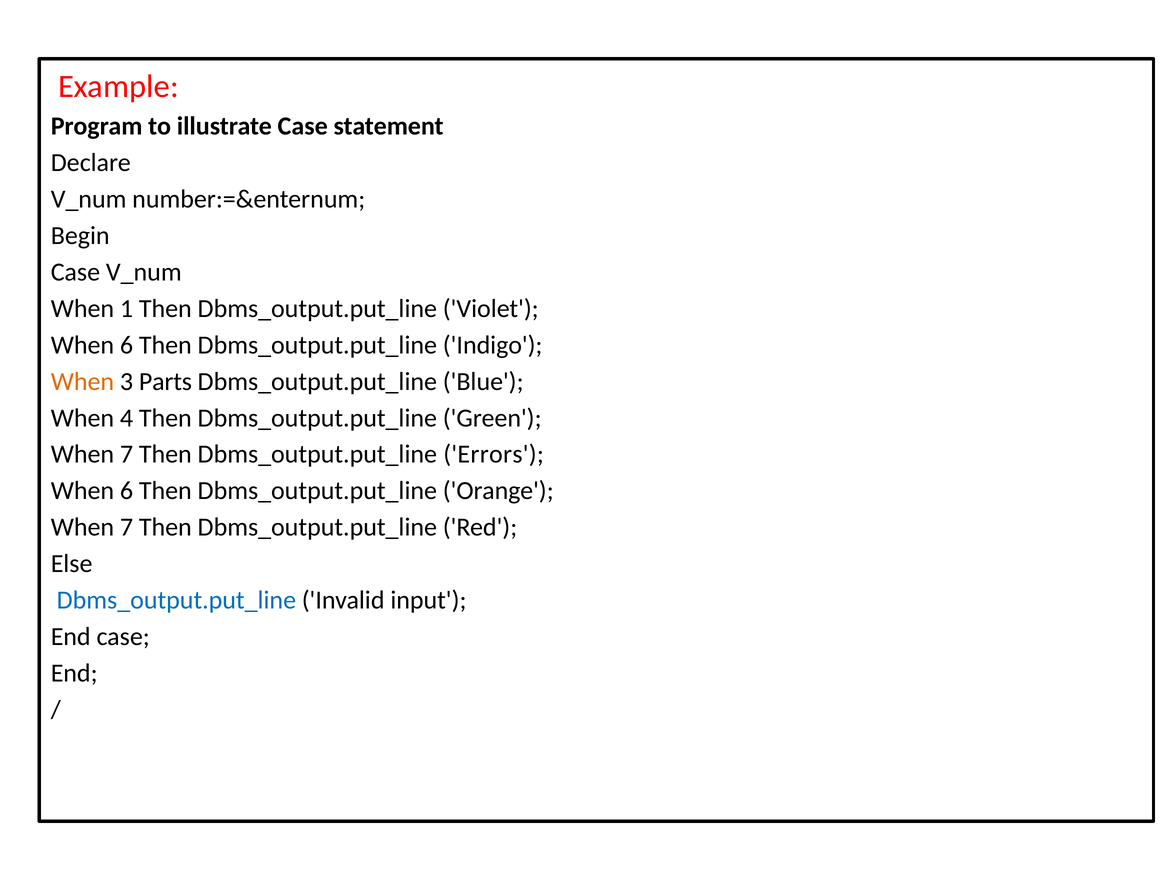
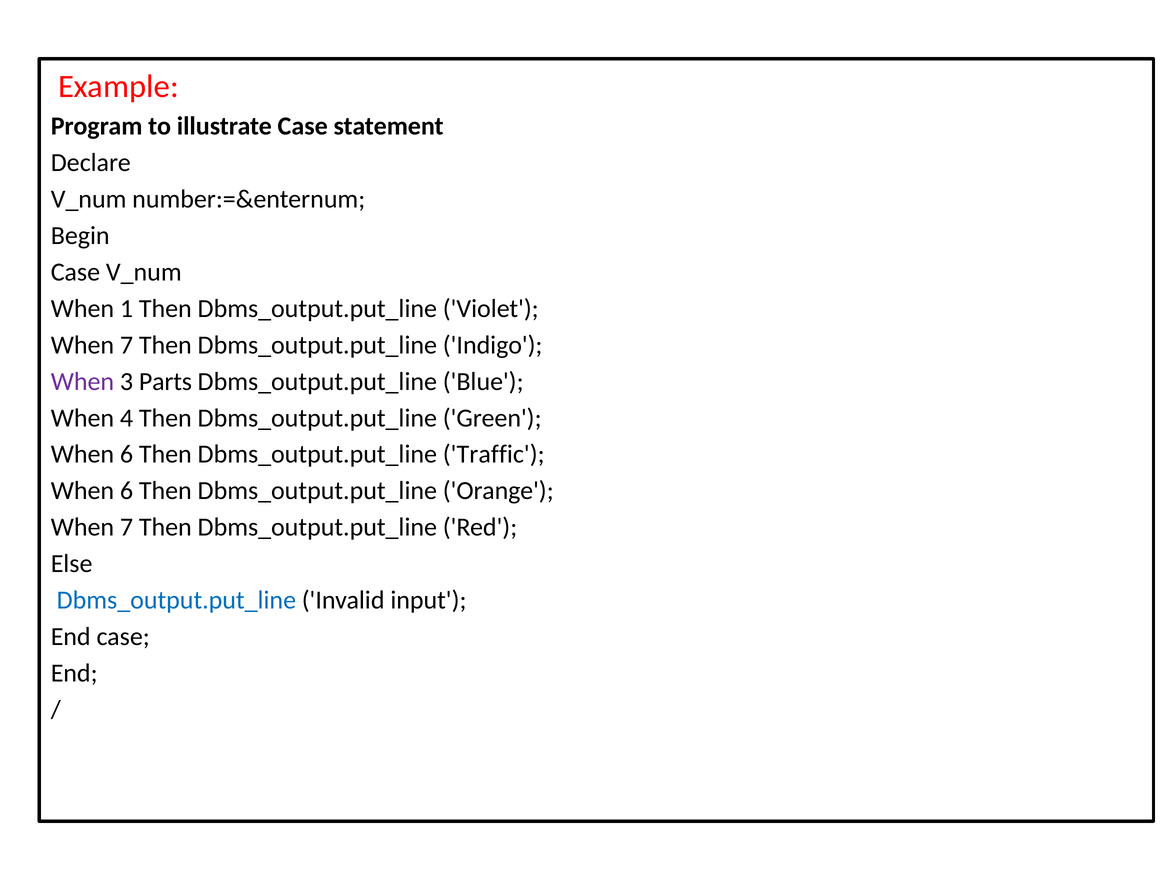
6: 6 -> 7 (127, 345)
When colour: orange -> purple (82, 381)
7: 7 -> 6 (127, 454)
Errors: Errors -> Traffic (494, 454)
